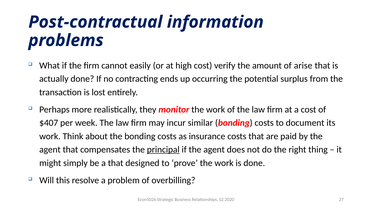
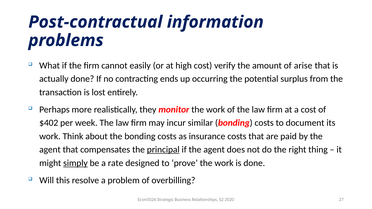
$407: $407 -> $402 (49, 123)
simply underline: none -> present (75, 163)
a that: that -> rate (116, 163)
